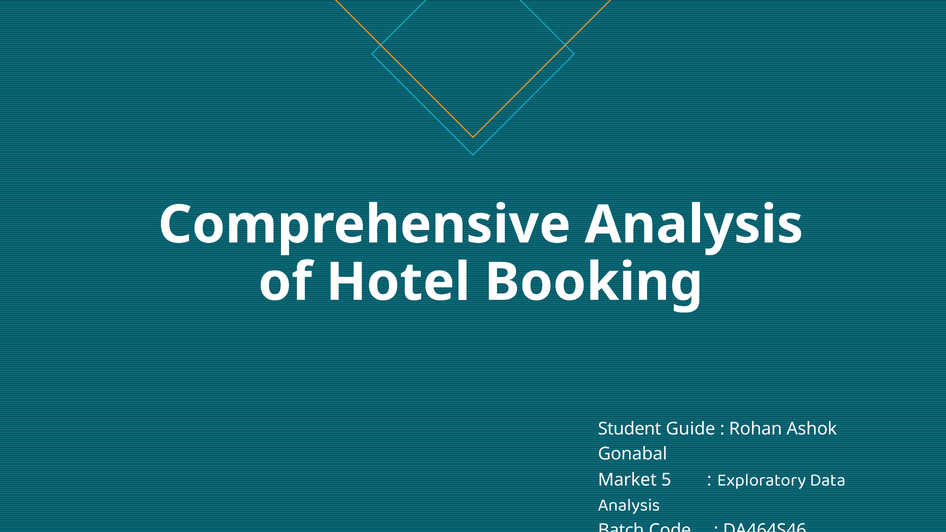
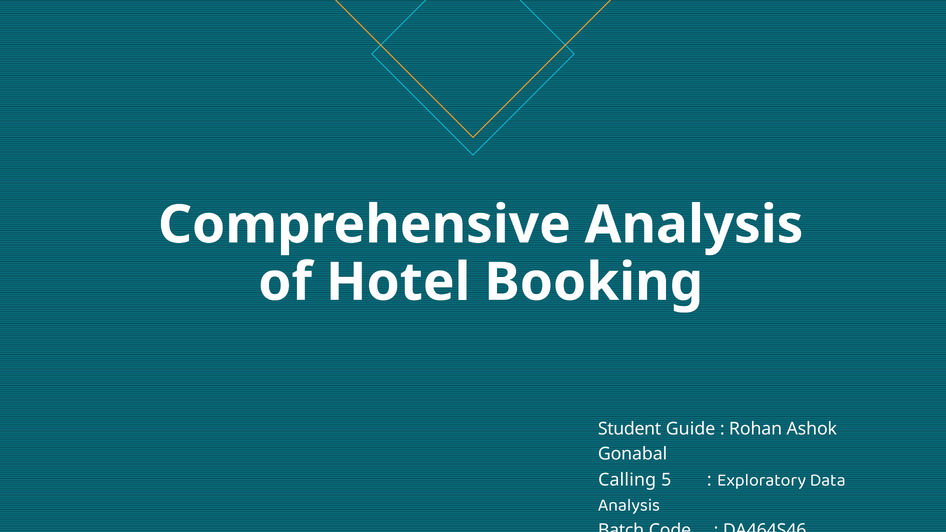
Market: Market -> Calling (627, 480)
